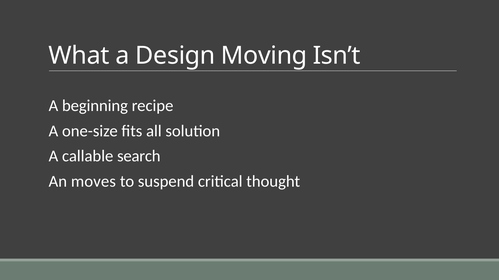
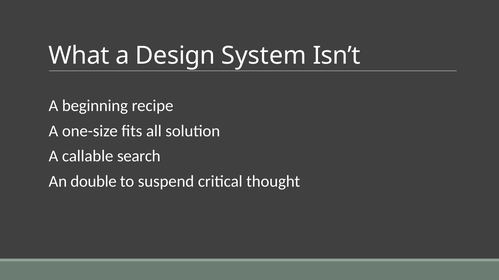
Moving: Moving -> System (264, 56)
moves: moves -> double (94, 182)
